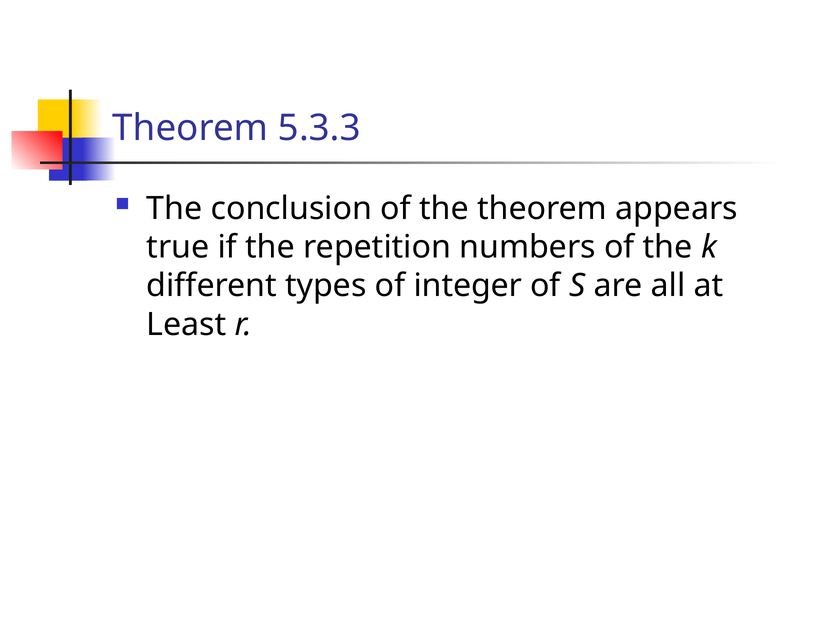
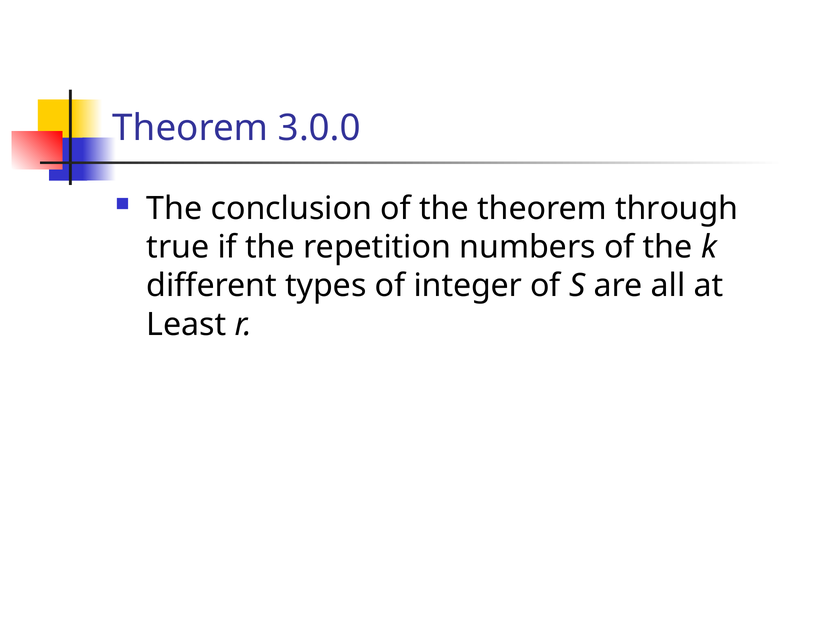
5.3.3: 5.3.3 -> 3.0.0 (319, 128)
appears: appears -> through (677, 208)
